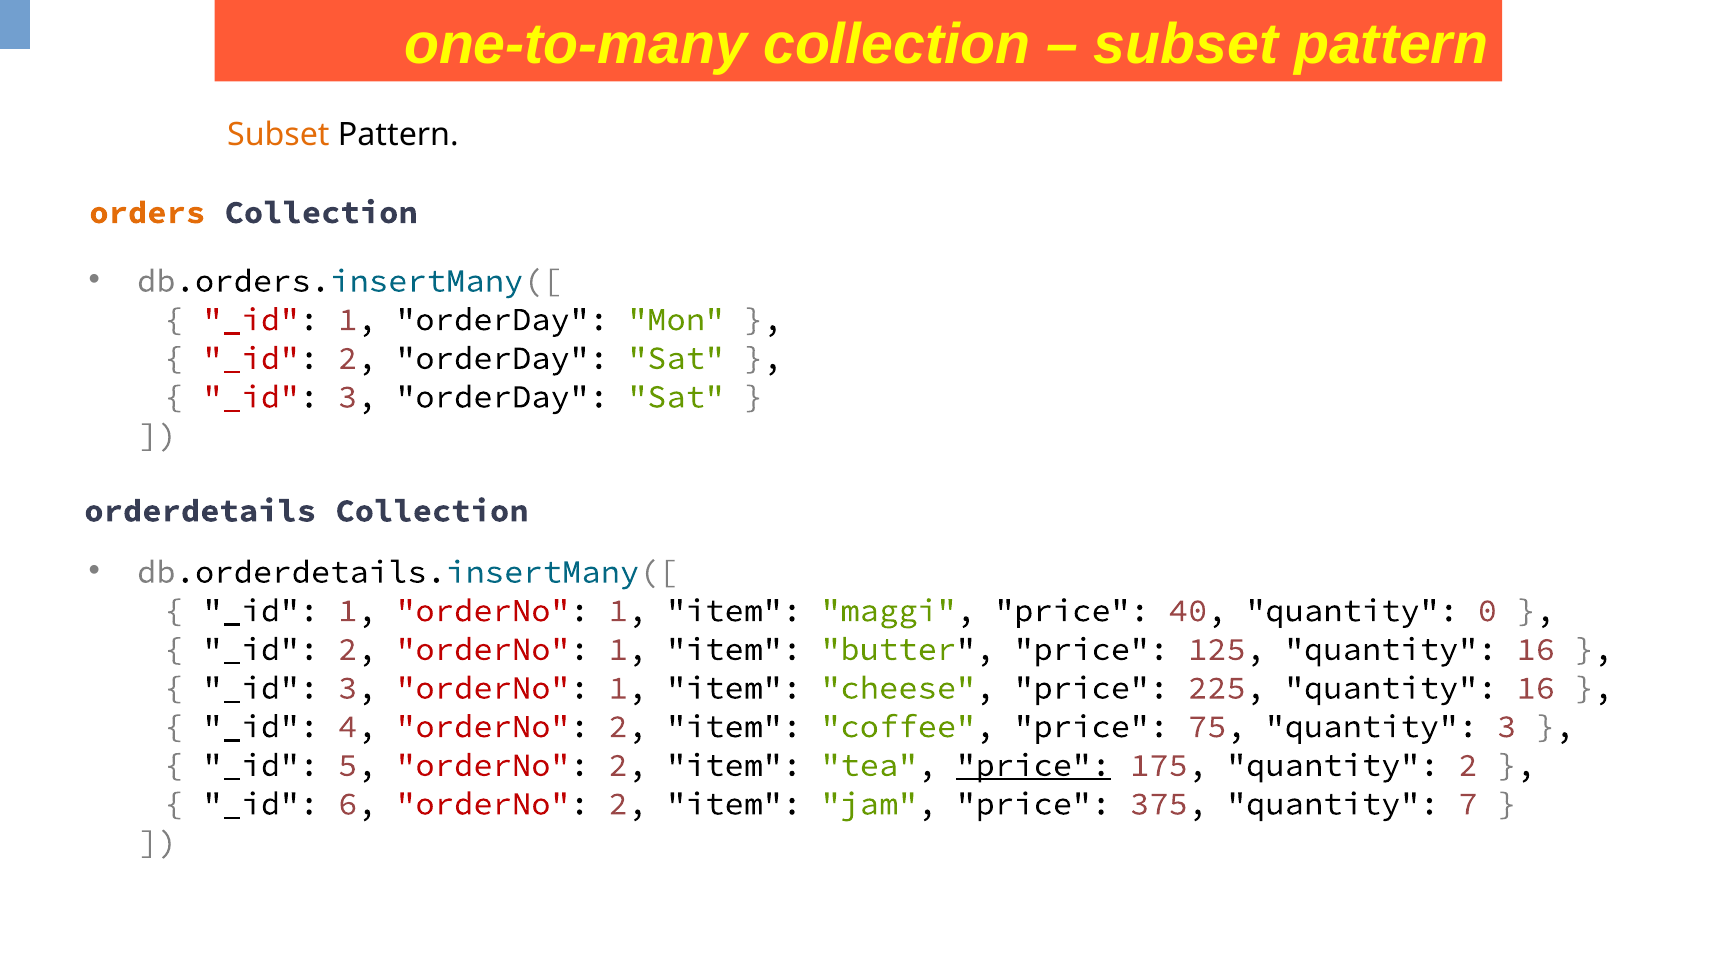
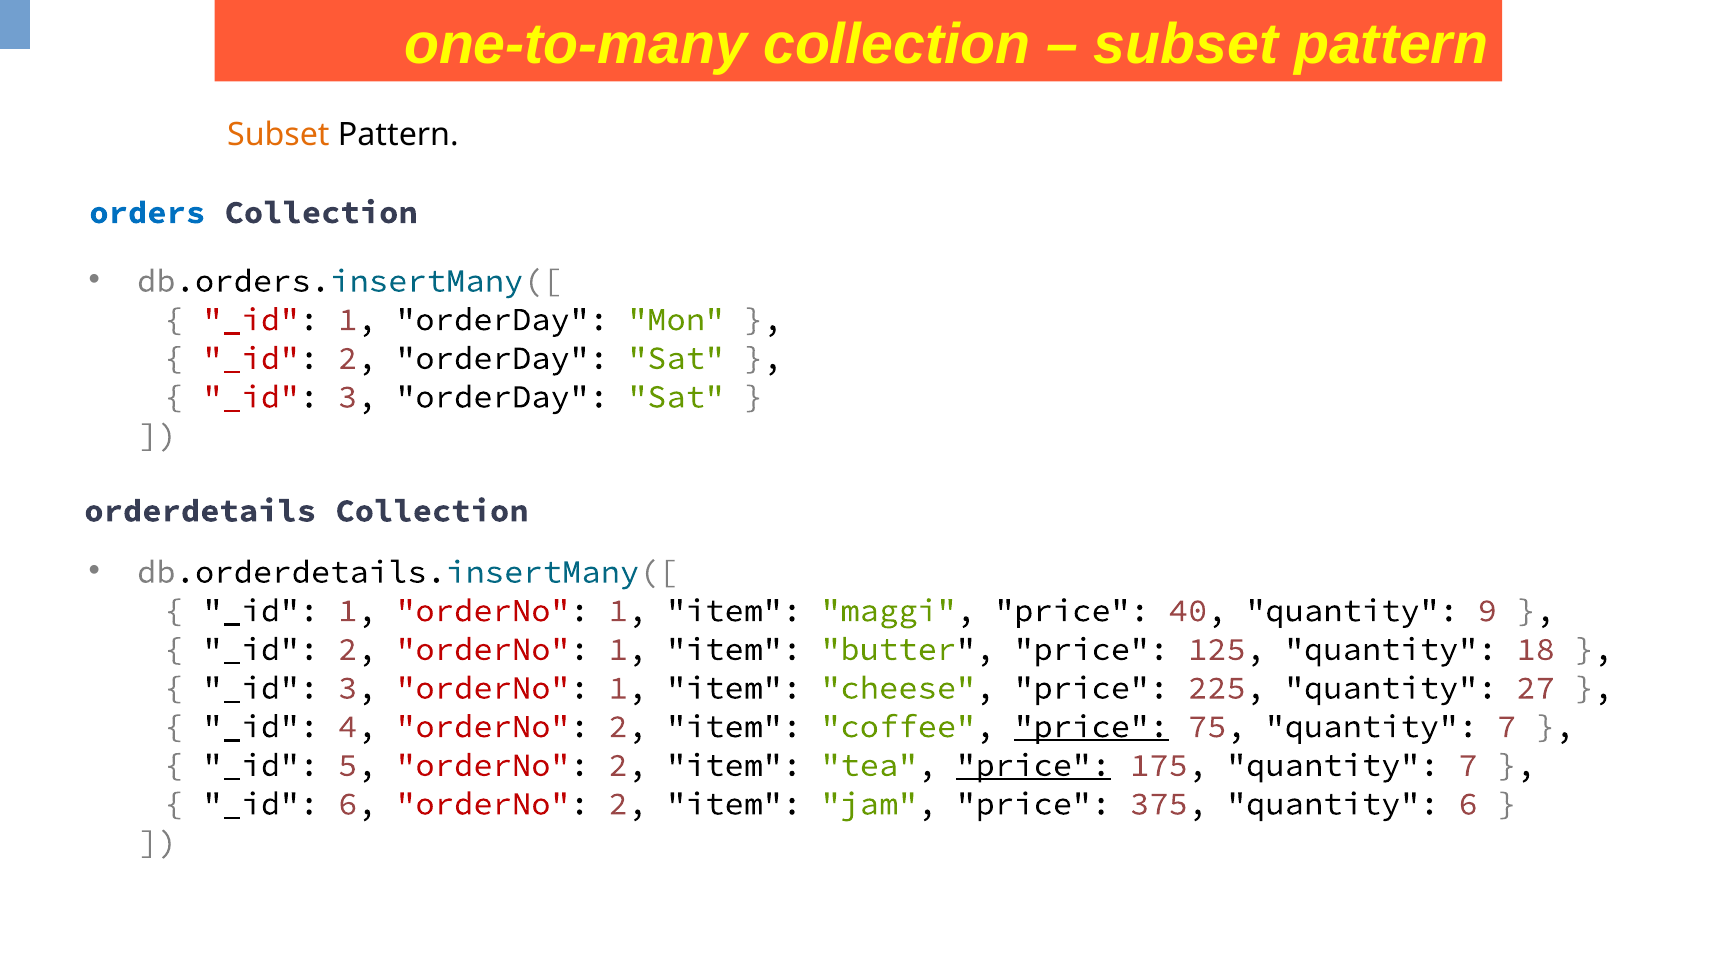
orders colour: orange -> blue (147, 212)
0: 0 -> 9 (1487, 610)
125 quantity 16: 16 -> 18 (1536, 649)
225 quantity 16: 16 -> 27 (1536, 688)
price underline: none -> present (1091, 726)
75 quantity 3: 3 -> 7 (1507, 726)
175 quantity 2: 2 -> 7 (1468, 765)
quantity 7: 7 -> 6 (1468, 804)
